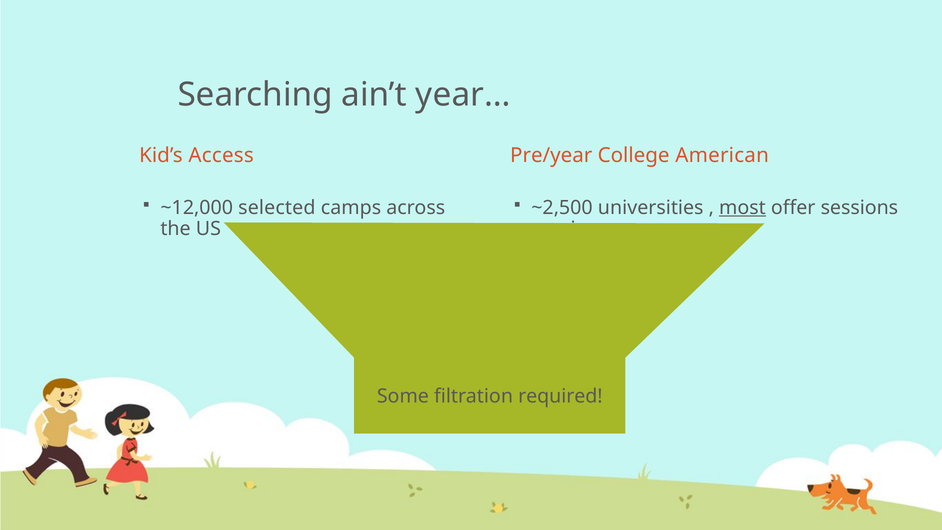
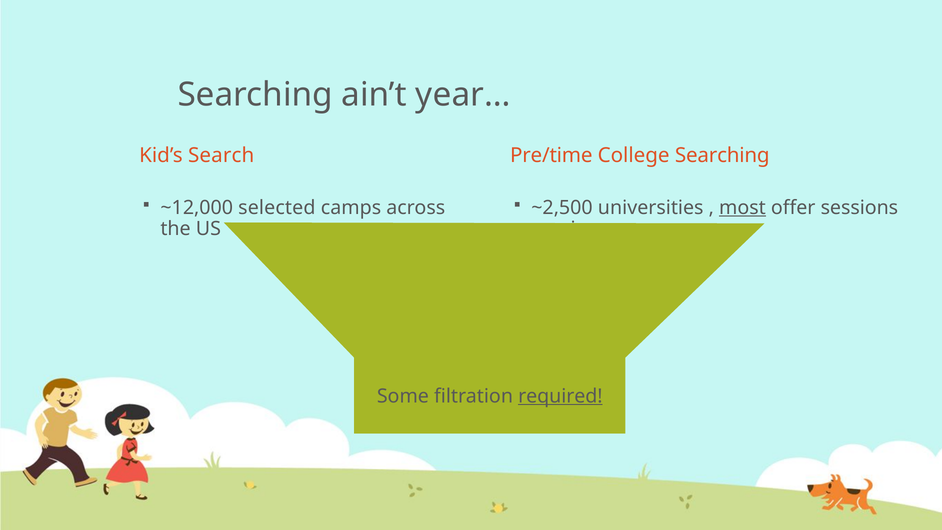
Access: Access -> Search (221, 155)
Pre/year: Pre/year -> Pre/time (551, 155)
College American: American -> Searching (722, 155)
required underline: none -> present (560, 396)
